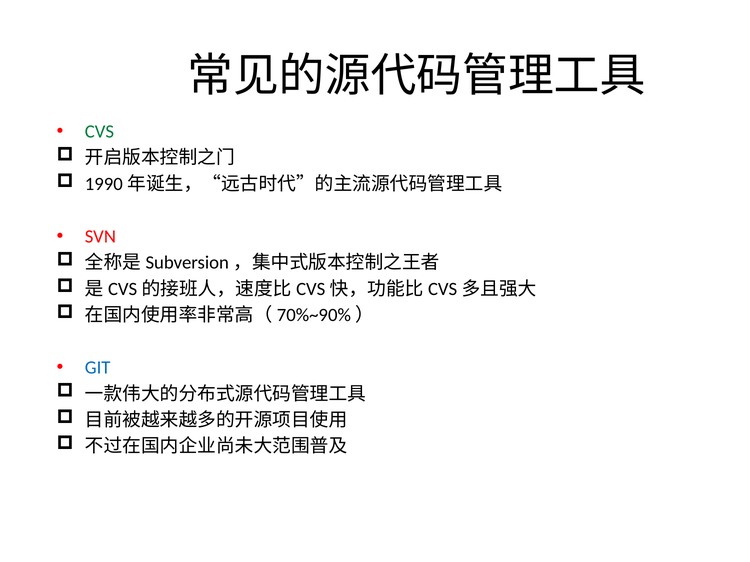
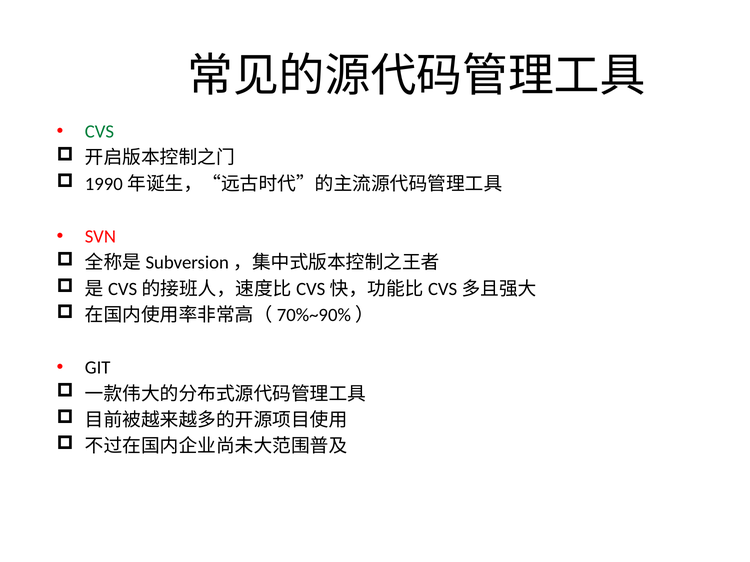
GIT colour: blue -> black (98, 368)
